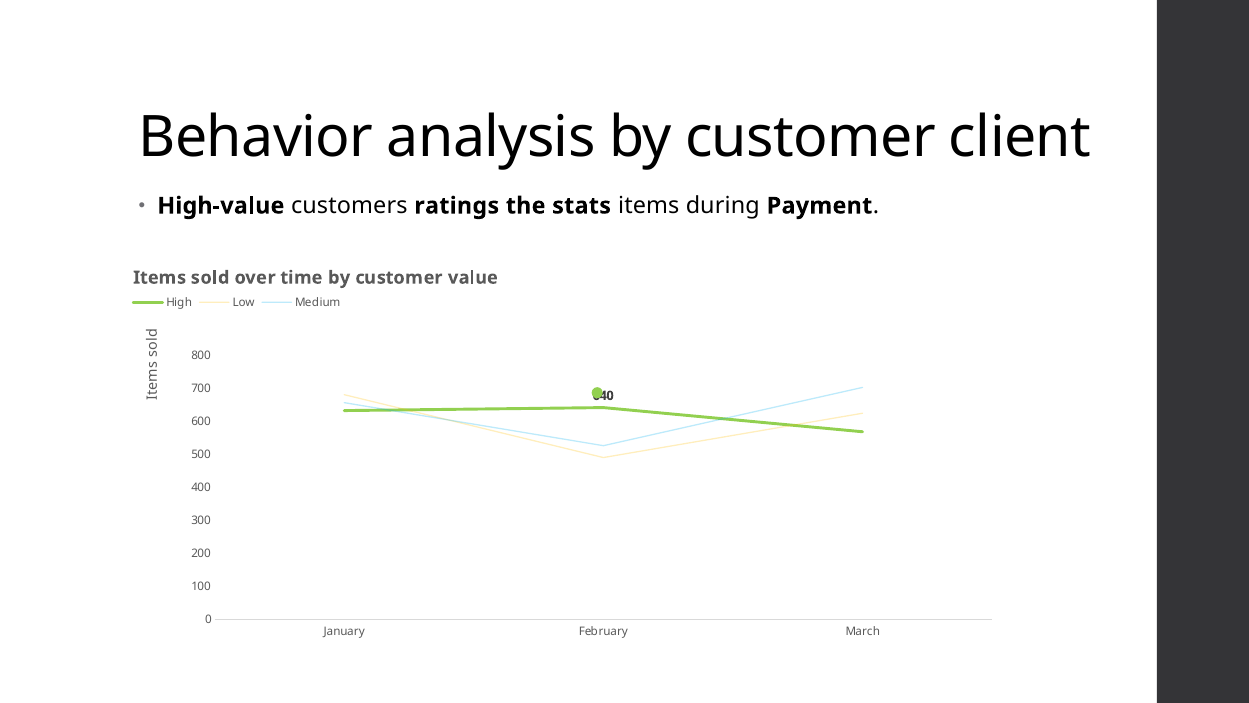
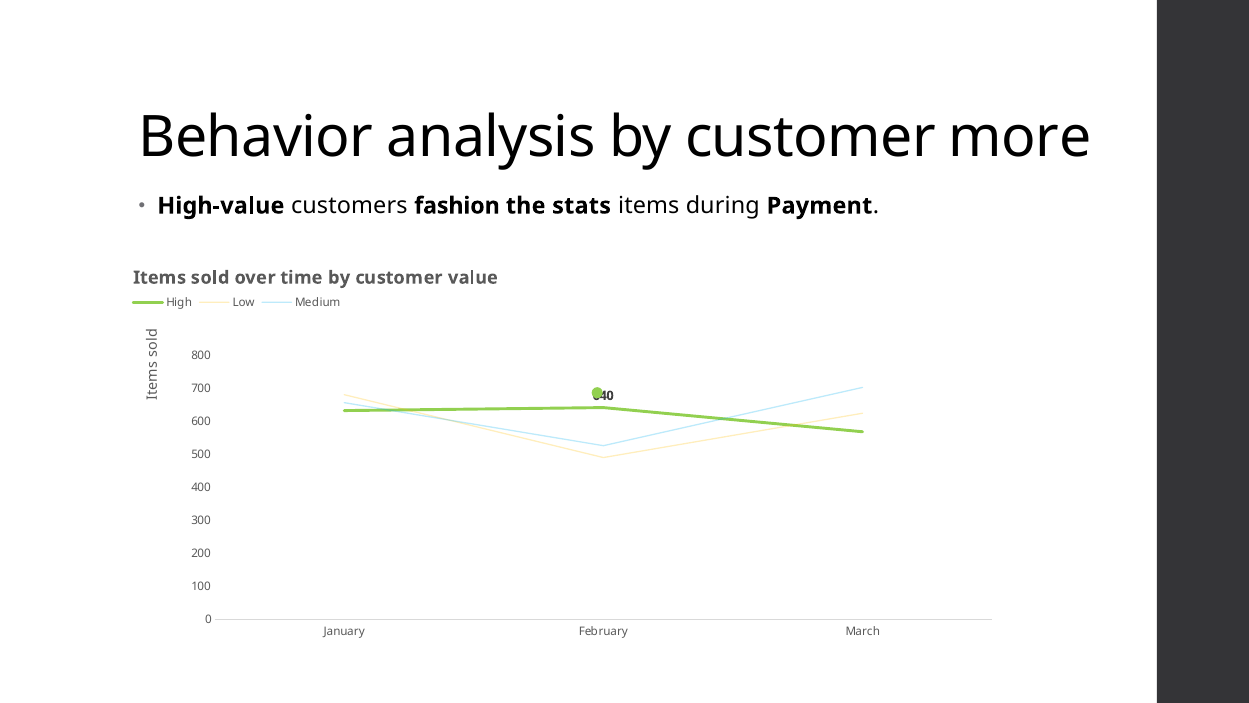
client: client -> more (1020, 137)
ratings: ratings -> fashion (457, 206)
